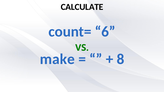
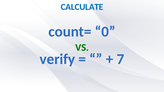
CALCULATE colour: black -> blue (82, 7)
6: 6 -> 0 (105, 32)
make: make -> verify (57, 59)
8: 8 -> 7 (120, 59)
